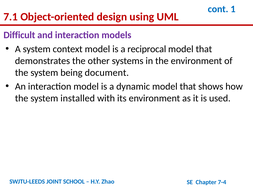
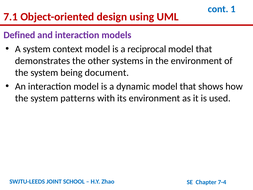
Difficult: Difficult -> Defined (19, 35)
installed: installed -> patterns (78, 98)
